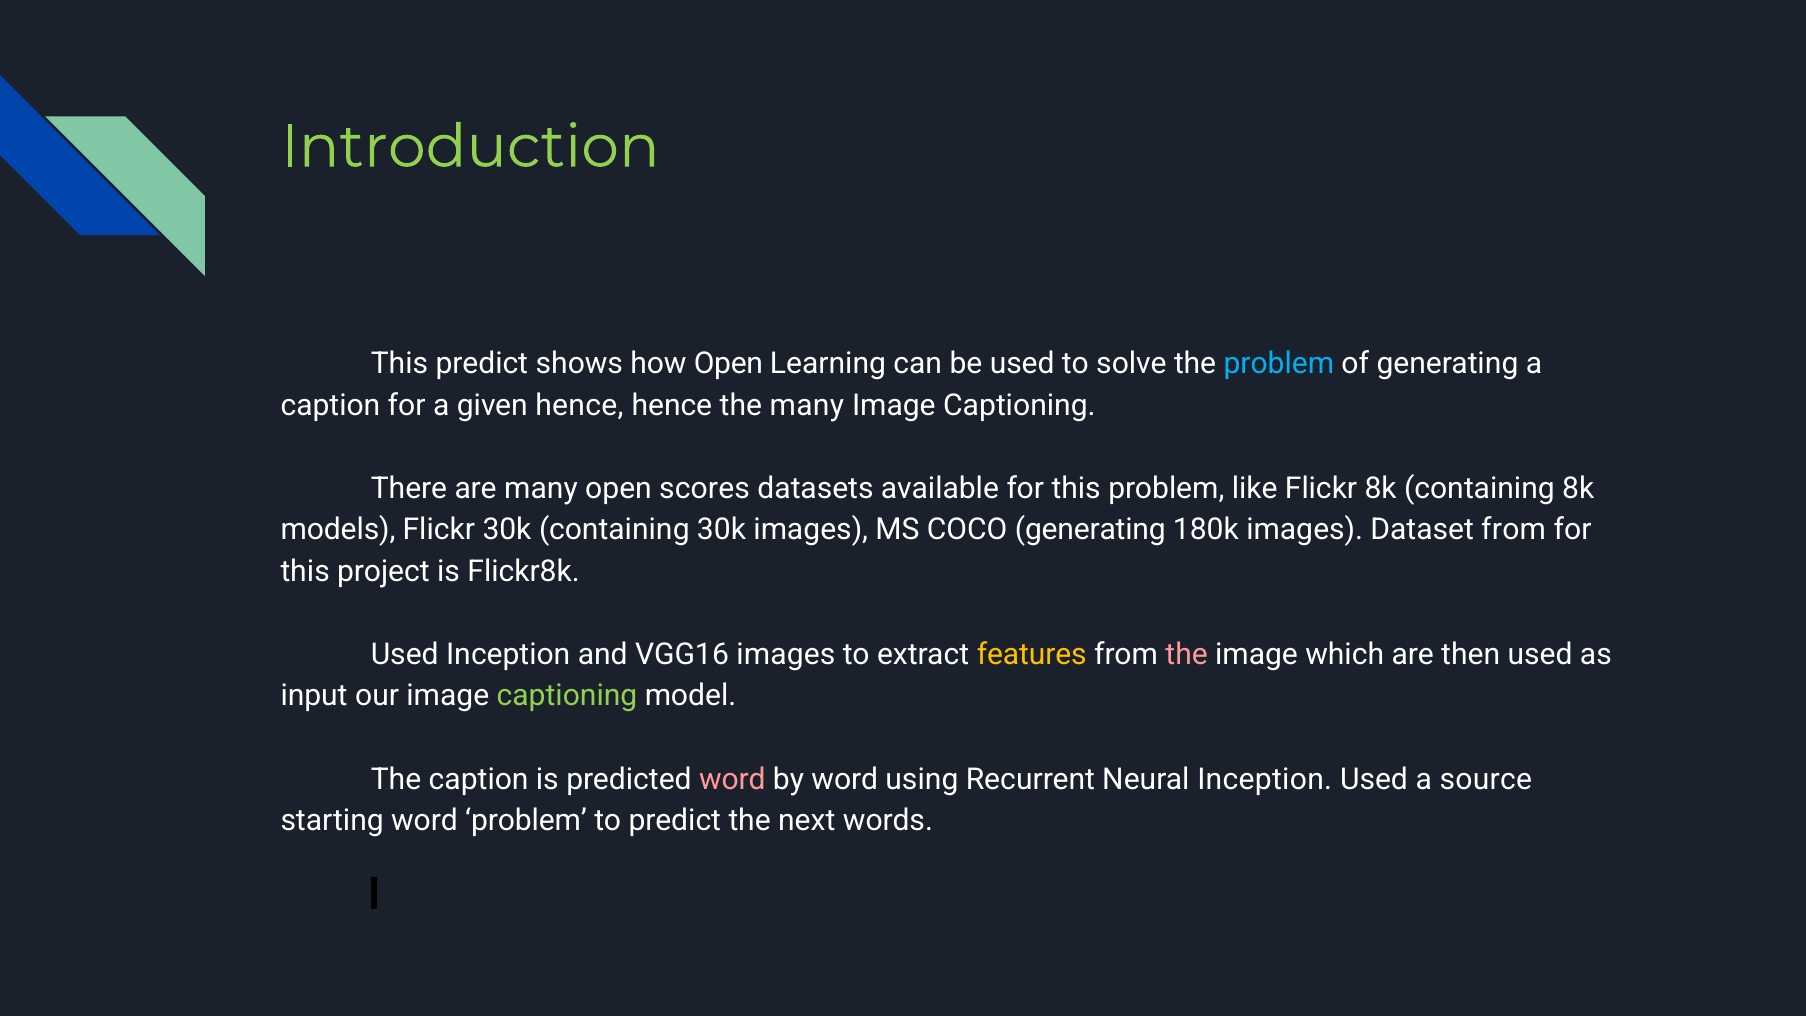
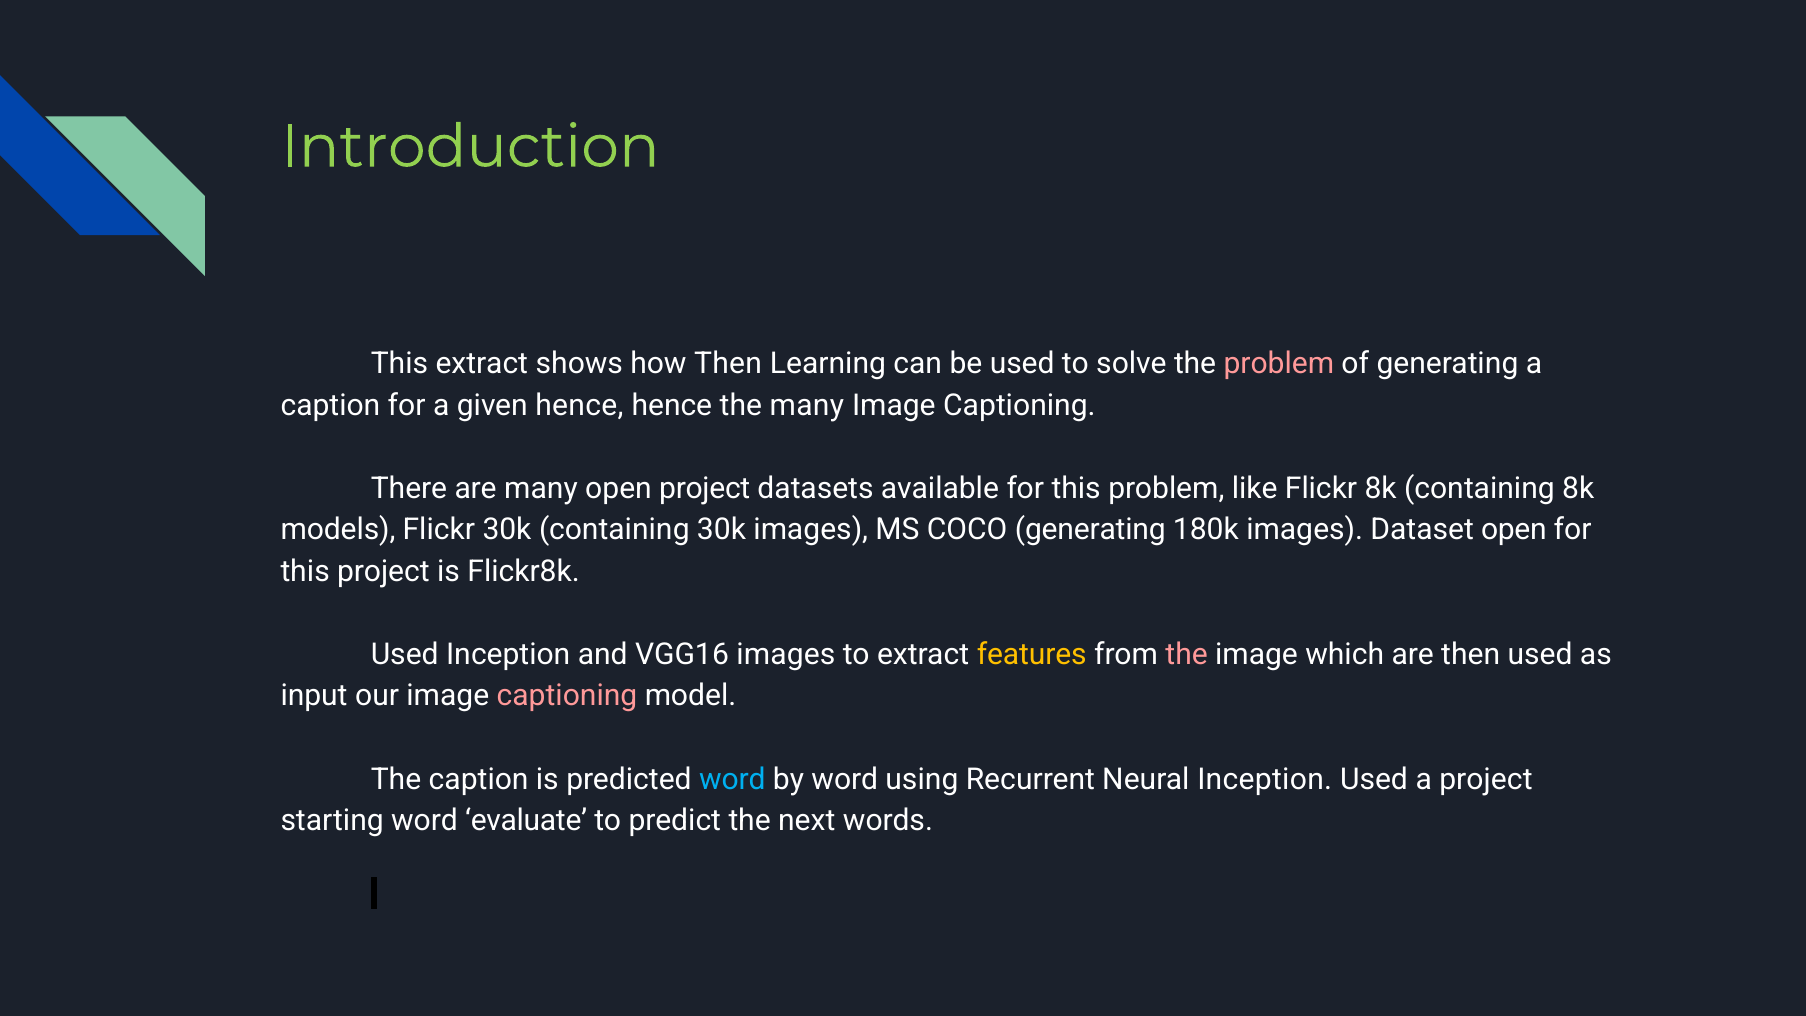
This predict: predict -> extract (482, 364)
how Open: Open -> Then (728, 364)
problem colour: light blue -> pink (1279, 364)
open scores: scores -> project (705, 488)
Dataset from: from -> open (1514, 530)
captioning colour: light green -> pink (567, 696)
word colour: pink -> light blue (732, 779)
a source: source -> project (1486, 779)
word problem: problem -> evaluate (526, 821)
